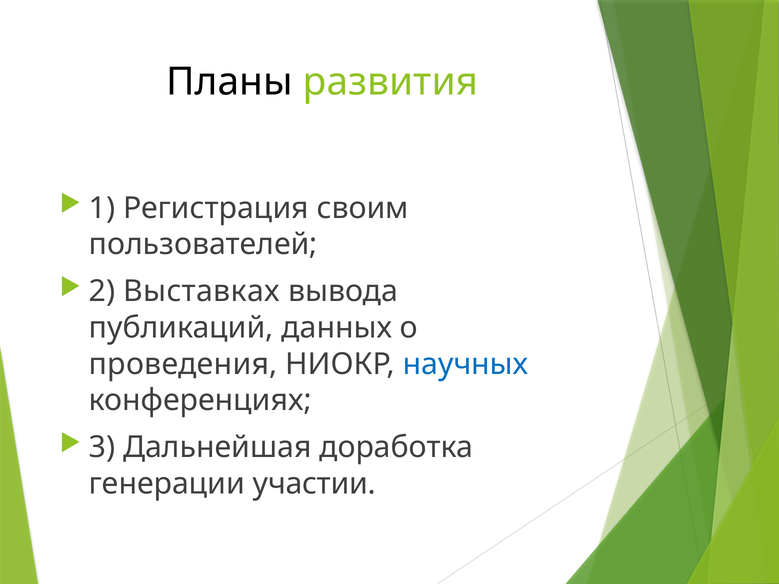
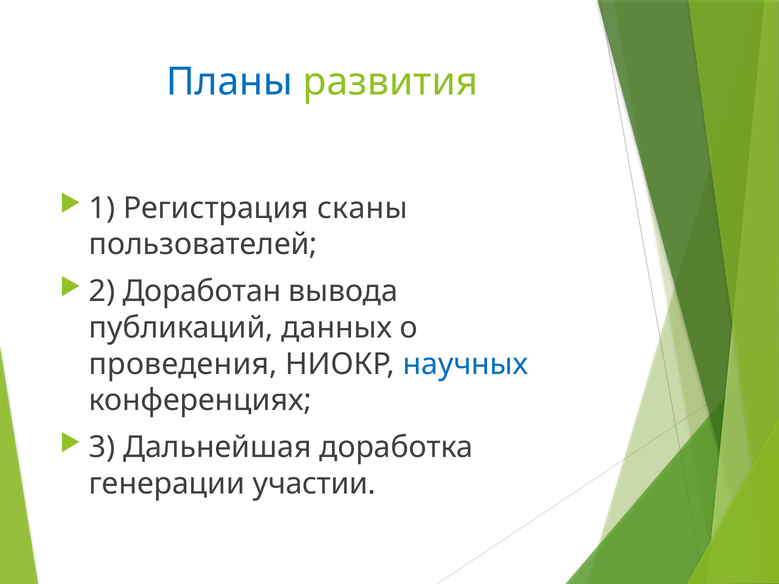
Планы colour: black -> blue (230, 82)
своим: своим -> сканы (362, 208)
Выставках: Выставках -> Доработан (202, 292)
